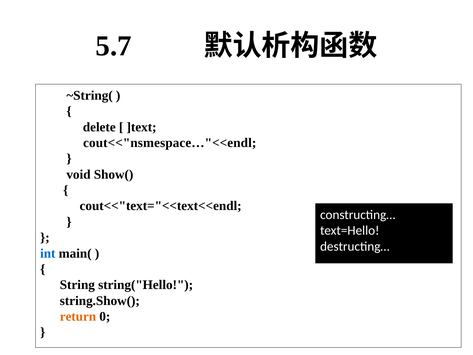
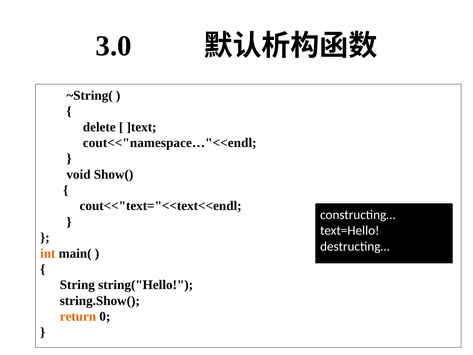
5.7: 5.7 -> 3.0 (114, 46)
cout<<"nsmespace…"<<endl: cout<<"nsmespace…"<<endl -> cout<<"namespace…"<<endl (170, 143)
int colour: blue -> orange (48, 253)
